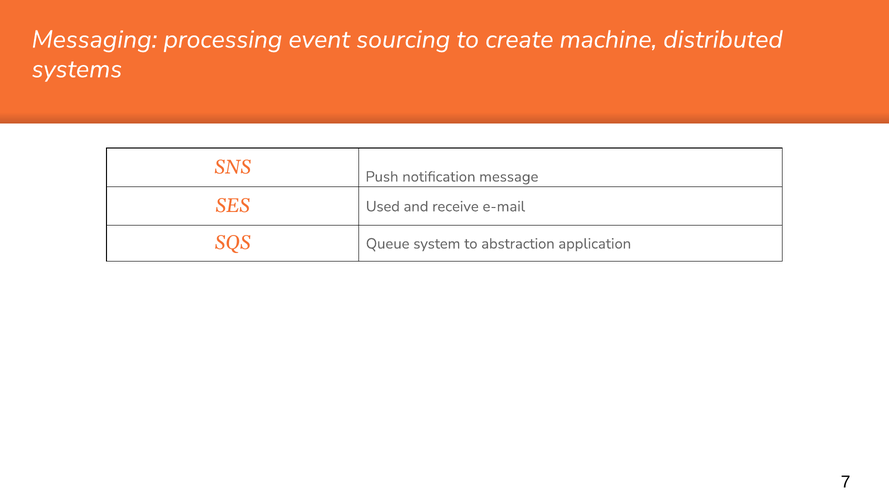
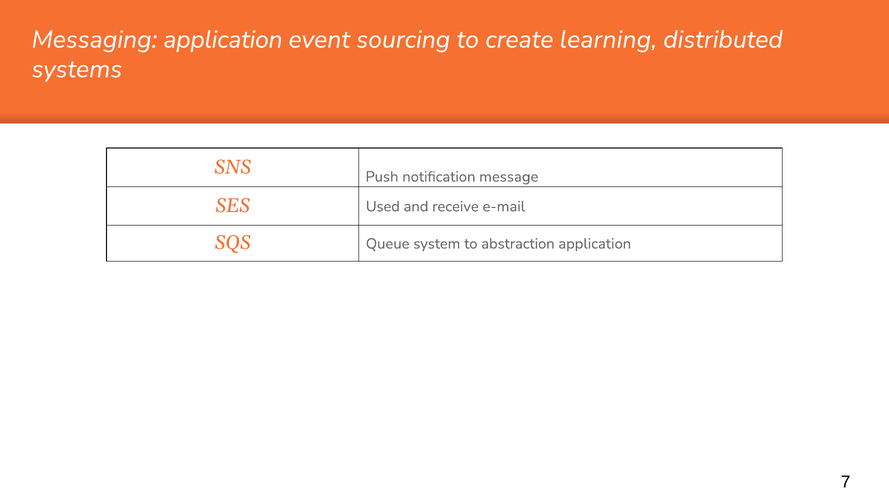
Messaging processing: processing -> application (223, 39)
machine: machine -> learning (608, 39)
